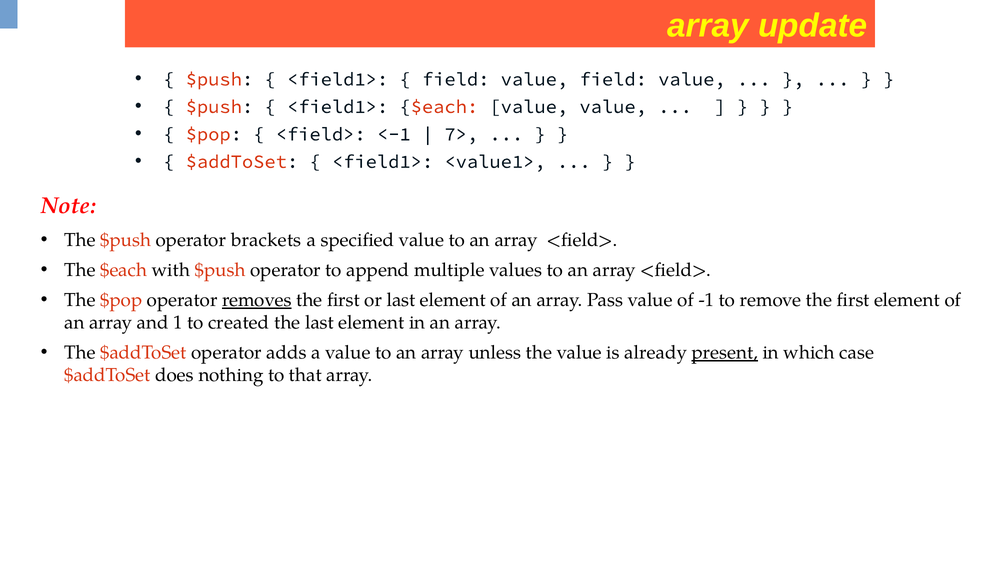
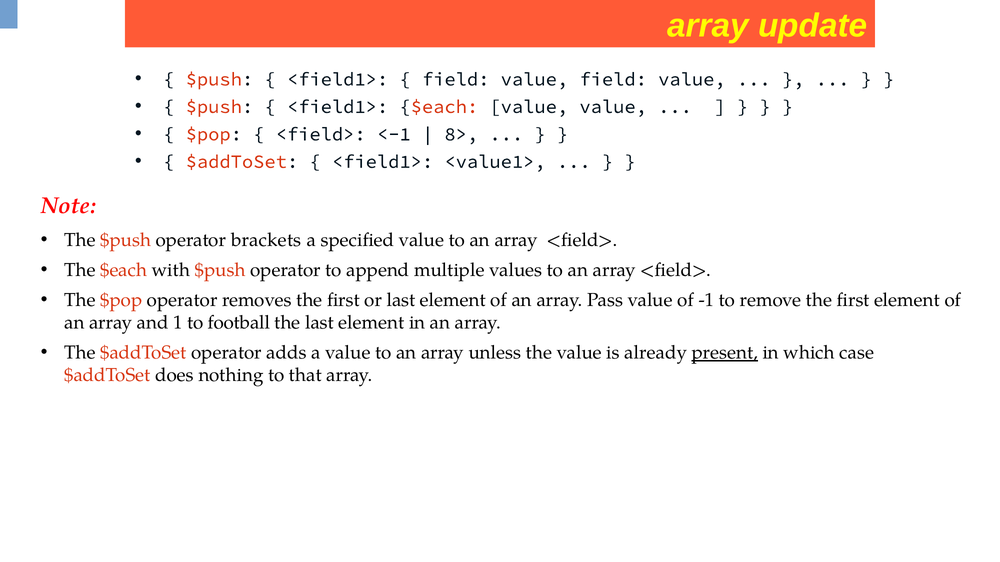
7>: 7> -> 8> (461, 134)
removes underline: present -> none (257, 300)
created: created -> football (239, 323)
